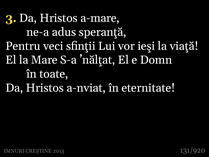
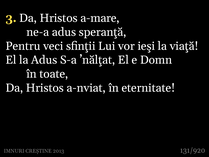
la Mare: Mare -> Adus (44, 60)
